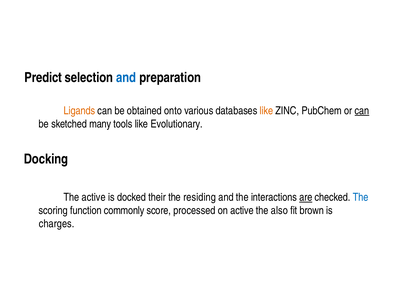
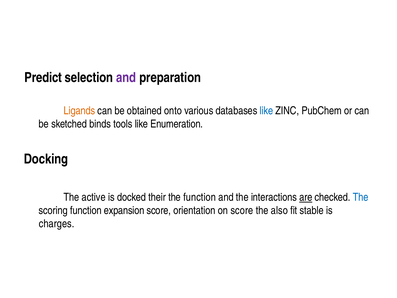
and colour: blue -> purple (126, 78)
like colour: orange -> blue (266, 111)
can underline: present -> none (362, 111)
many: many -> binds (100, 124)
Evolutionary: Evolutionary -> Enumeration (177, 124)
the residing: residing -> function (200, 197)
commonly: commonly -> expansion (124, 210)
processed: processed -> orientation (194, 210)
on active: active -> score (242, 210)
brown: brown -> stable (312, 210)
